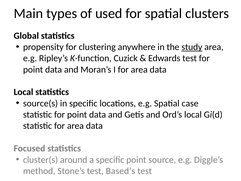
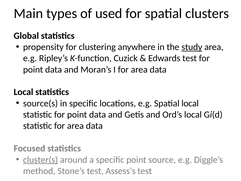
Spatial case: case -> local (190, 103)
cluster(s underline: none -> present (41, 159)
Based’s: Based’s -> Assess’s (121, 171)
